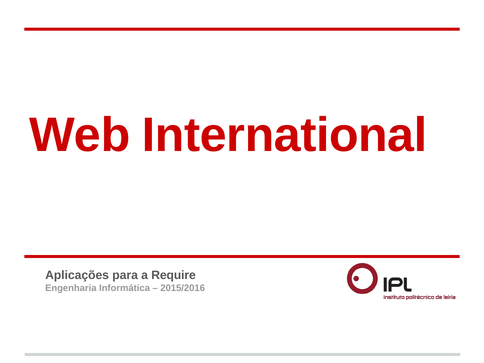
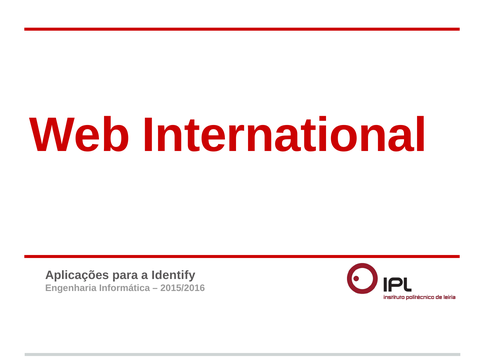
Require: Require -> Identify (173, 275)
